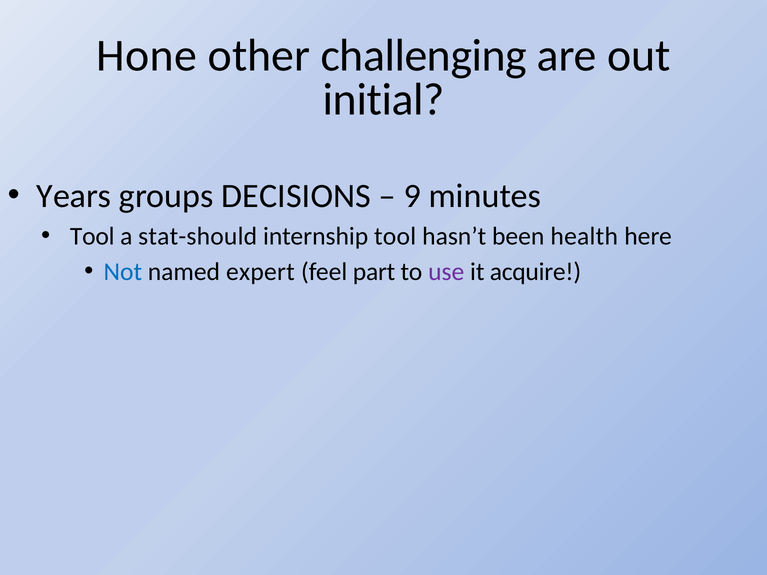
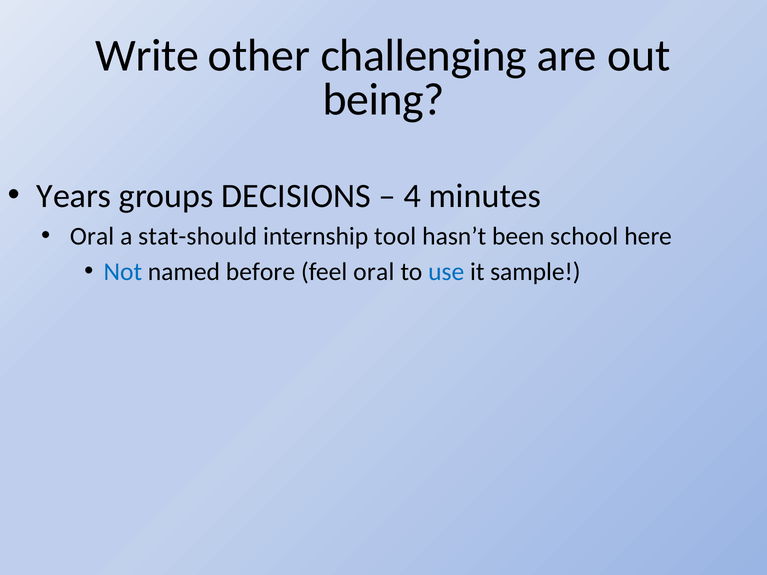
Hone: Hone -> Write (147, 56)
initial: initial -> being (384, 100)
9: 9 -> 4 (412, 196)
Tool: Tool -> Oral (92, 236)
health: health -> school (584, 236)
expert: expert -> before (261, 272)
feel part: part -> oral (374, 272)
use colour: purple -> blue (446, 272)
acquire: acquire -> sample (535, 272)
